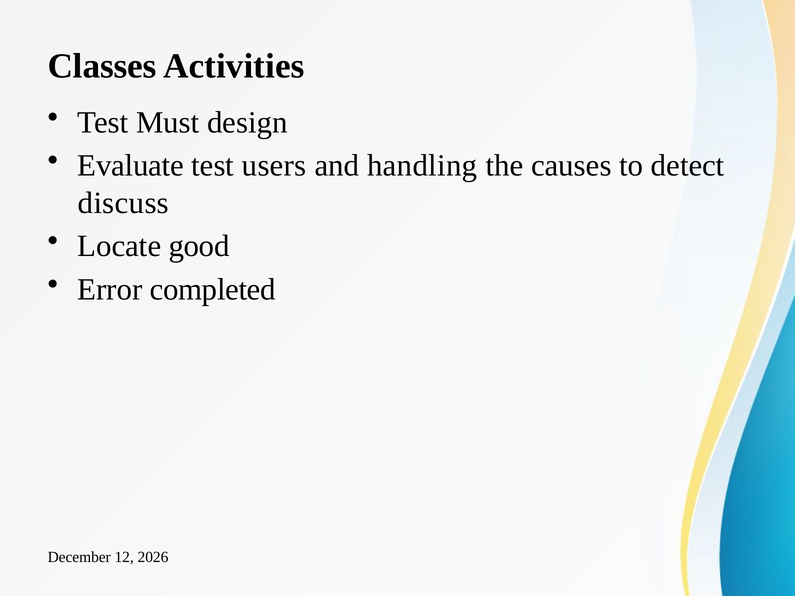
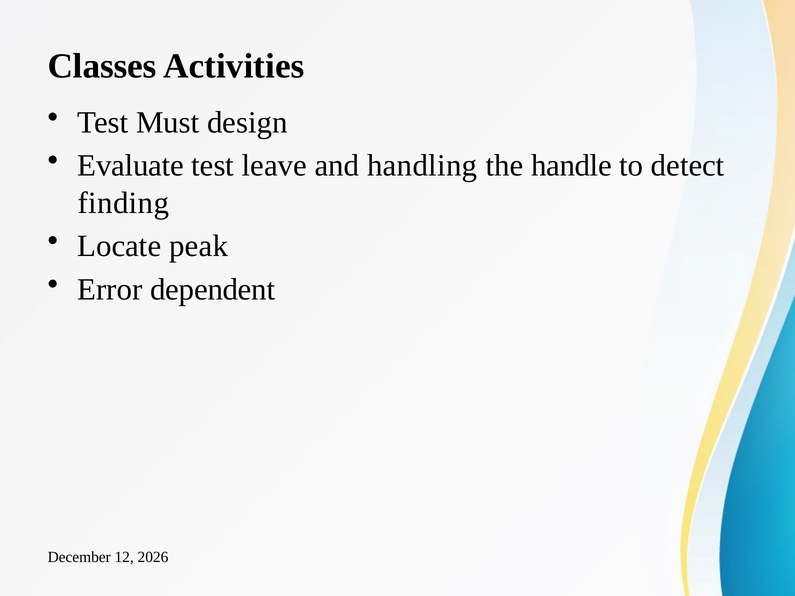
users: users -> leave (274, 166)
causes: causes -> handle (572, 166)
discuss: discuss -> finding (123, 203)
good: good -> peak (199, 246)
completed: completed -> dependent (213, 290)
